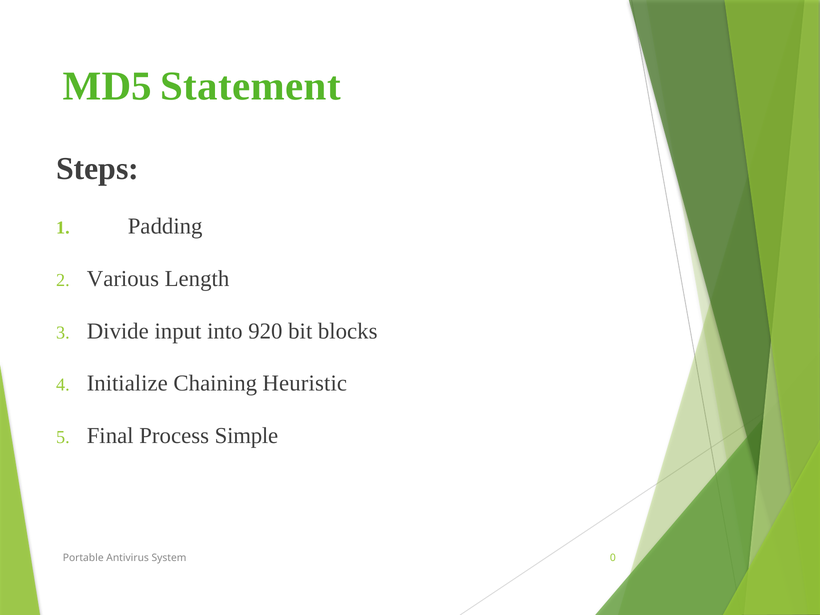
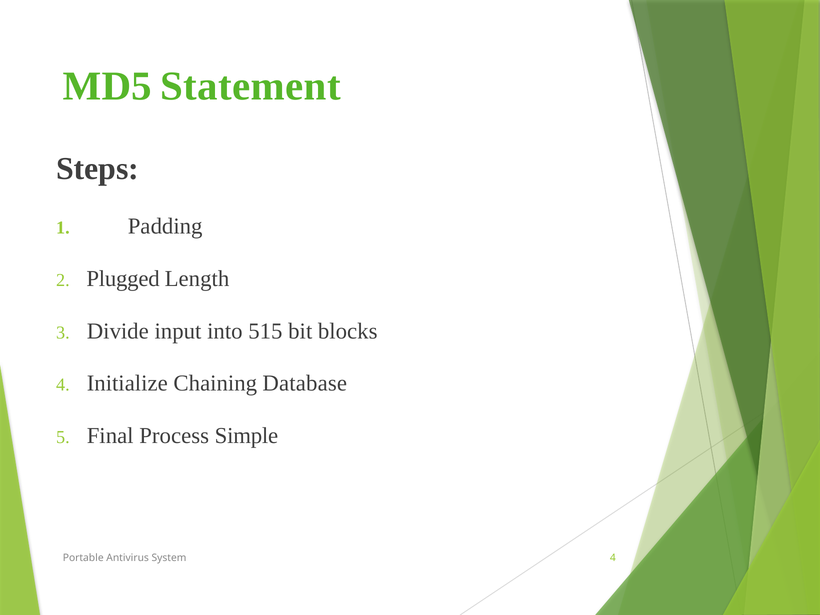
Various: Various -> Plugged (123, 279)
920: 920 -> 515 (265, 331)
Heuristic: Heuristic -> Database (305, 383)
System 0: 0 -> 4 (613, 558)
